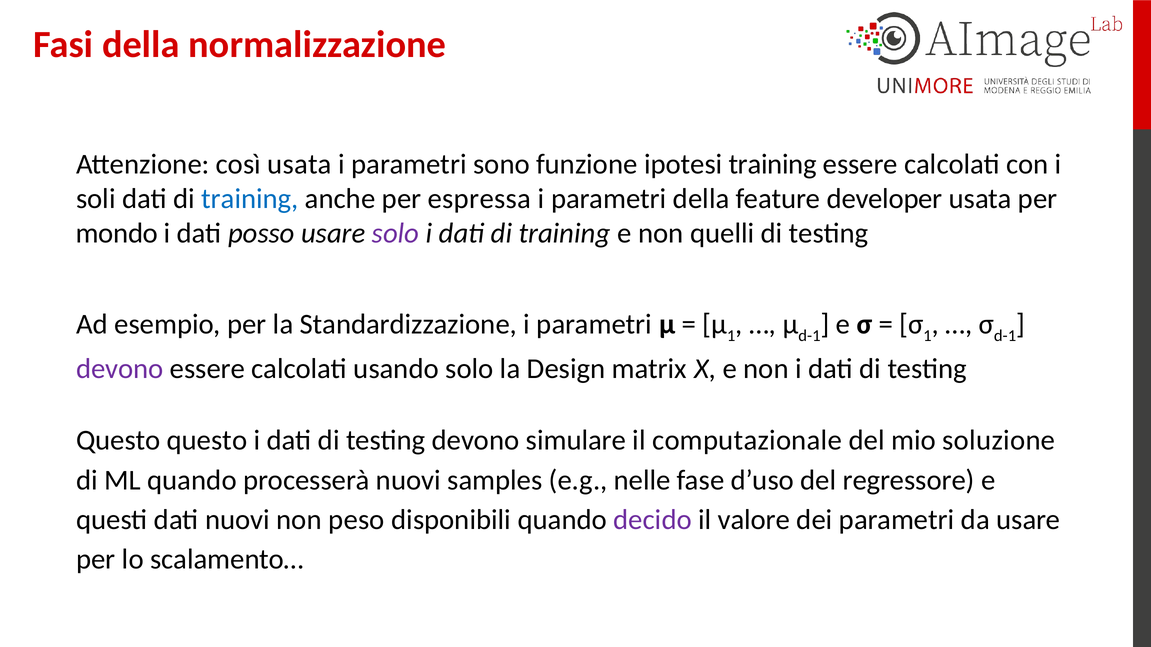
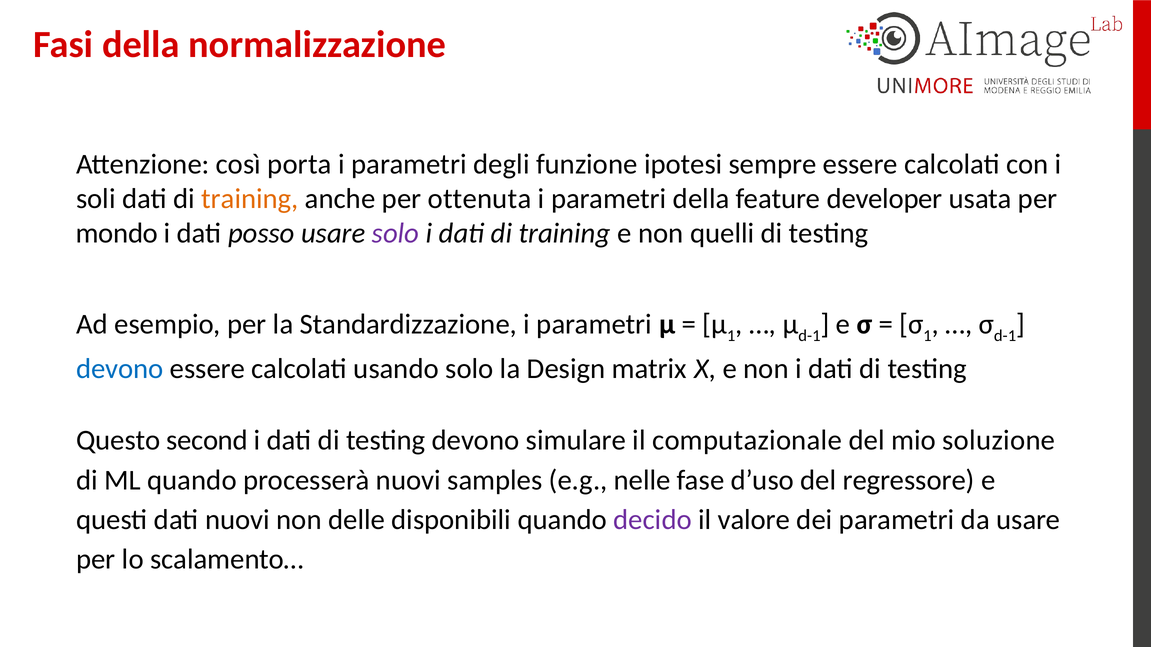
così usata: usata -> porta (299, 165)
sono: sono -> degli (501, 165)
ipotesi training: training -> sempre (773, 165)
training colour: blue -> orange (250, 199)
espressa: espressa -> ottenuta (480, 199)
devono colour: purple -> blue (120, 369)
Questo questo: questo -> second (207, 441)
peso: peso -> delle (357, 520)
